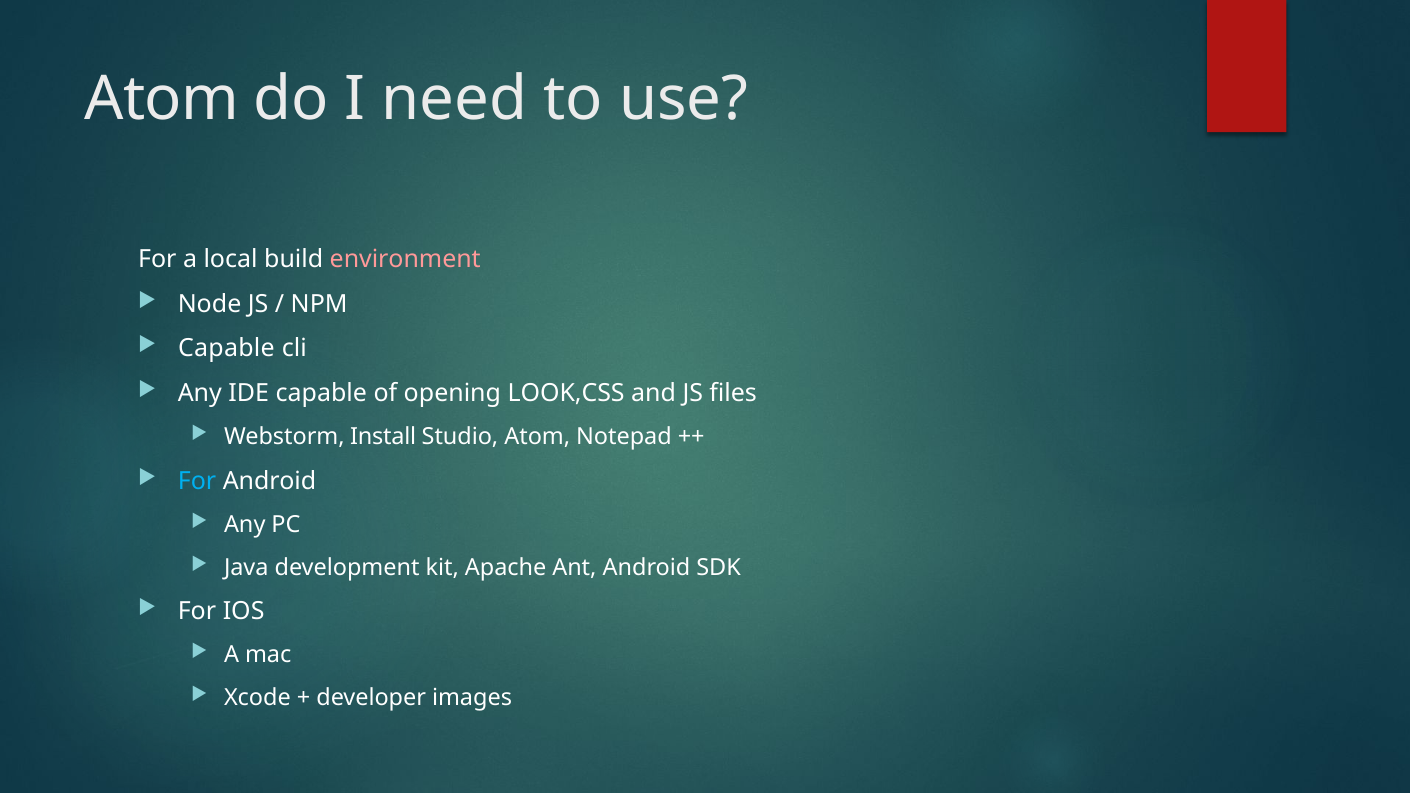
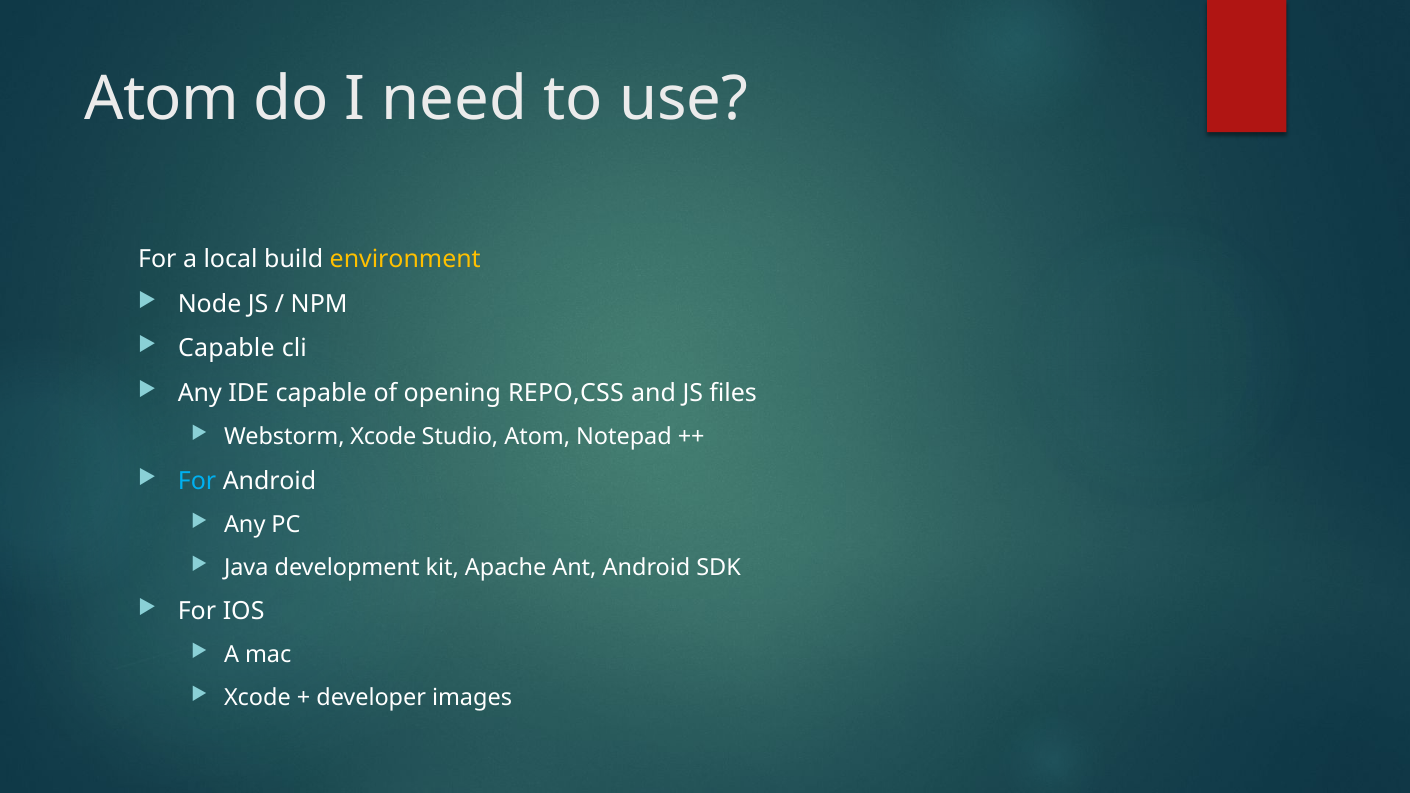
environment colour: pink -> yellow (405, 259)
LOOK,CSS: LOOK,CSS -> REPO,CSS (566, 393)
Webstorm Install: Install -> Xcode (383, 437)
